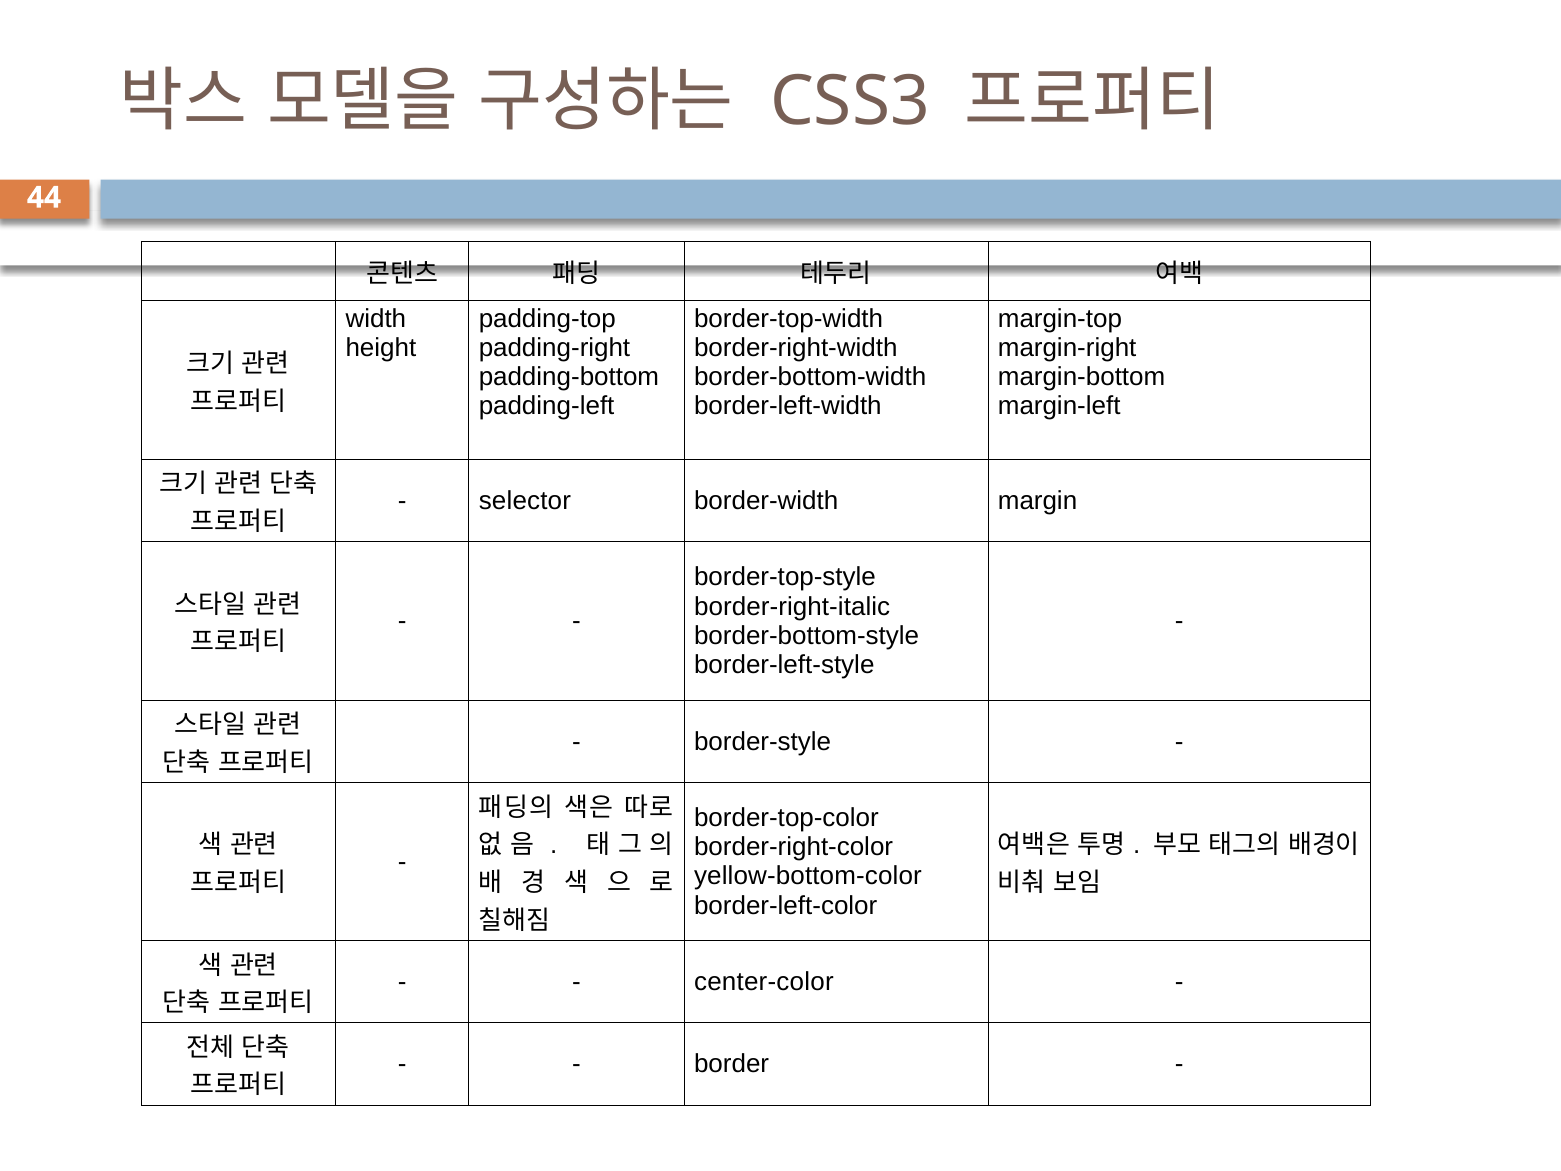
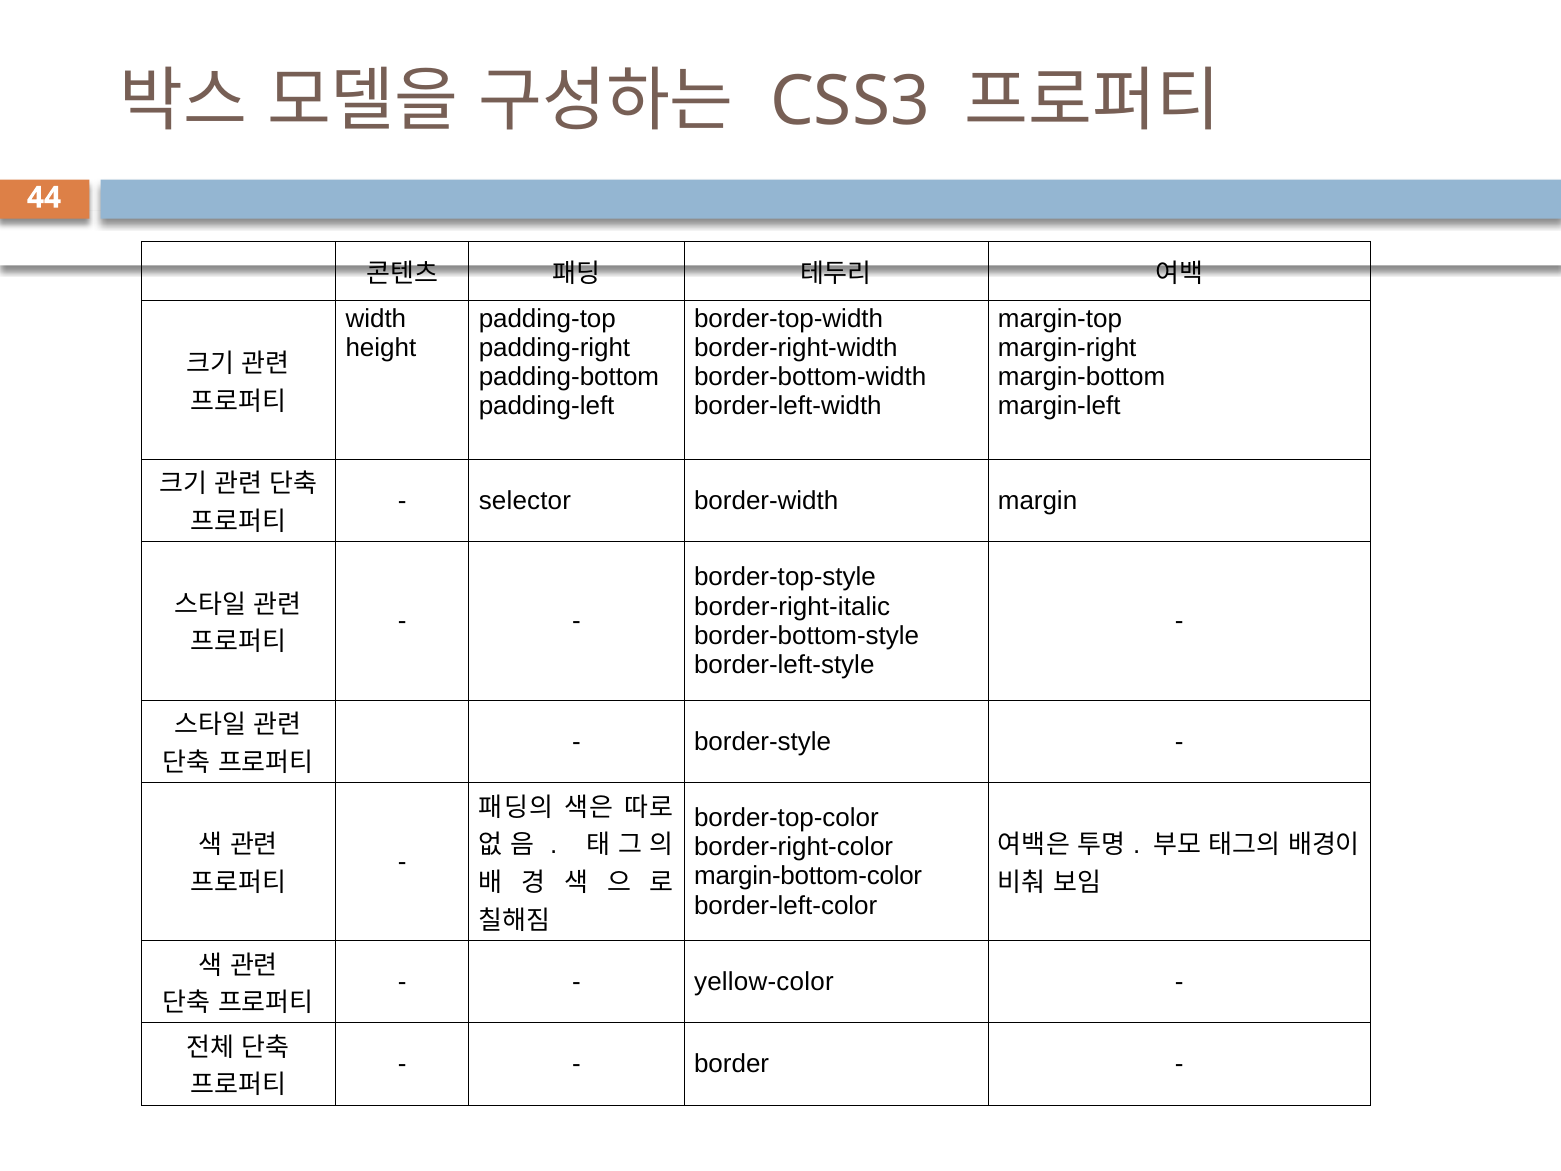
yellow-bottom-color: yellow-bottom-color -> margin-bottom-color (808, 876)
center-color: center-color -> yellow-color (764, 982)
